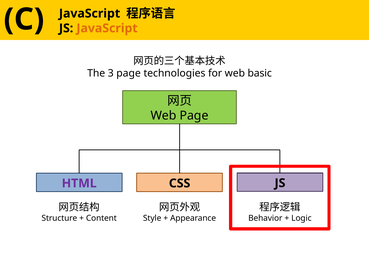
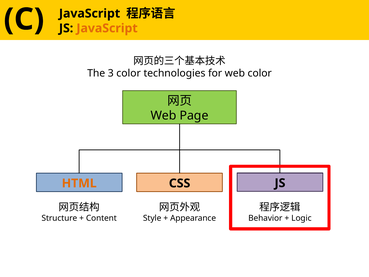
3 page: page -> color (129, 73)
web basic: basic -> color (260, 73)
HTML colour: purple -> orange (79, 183)
